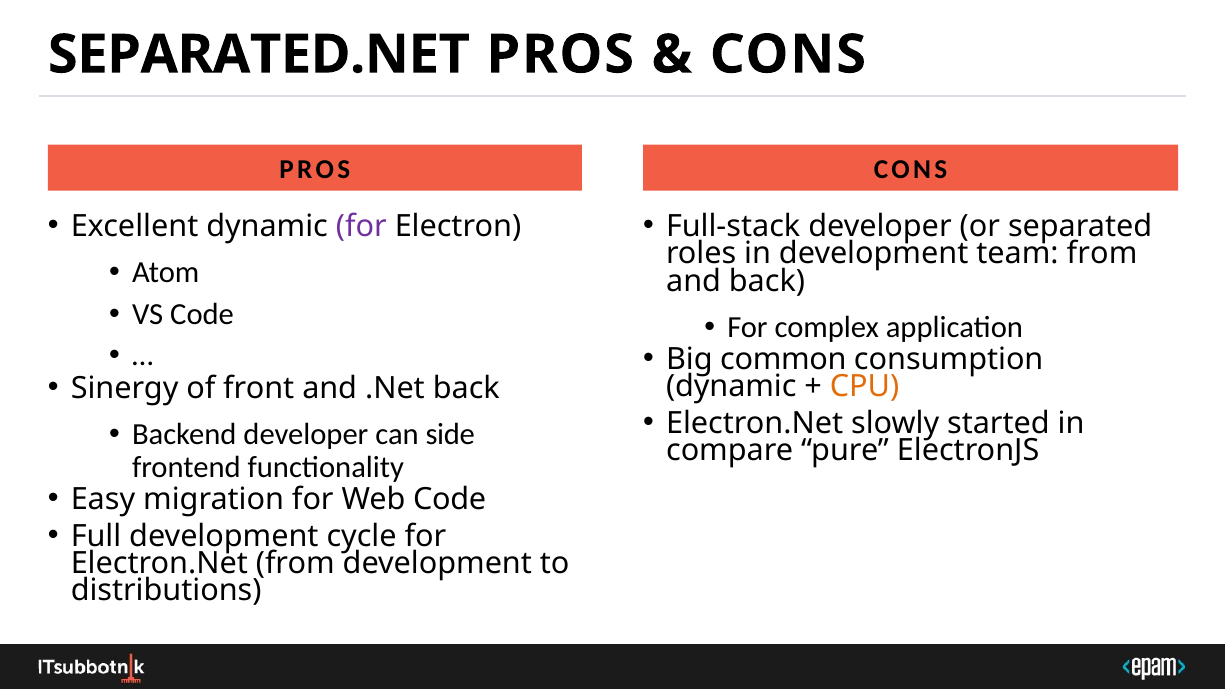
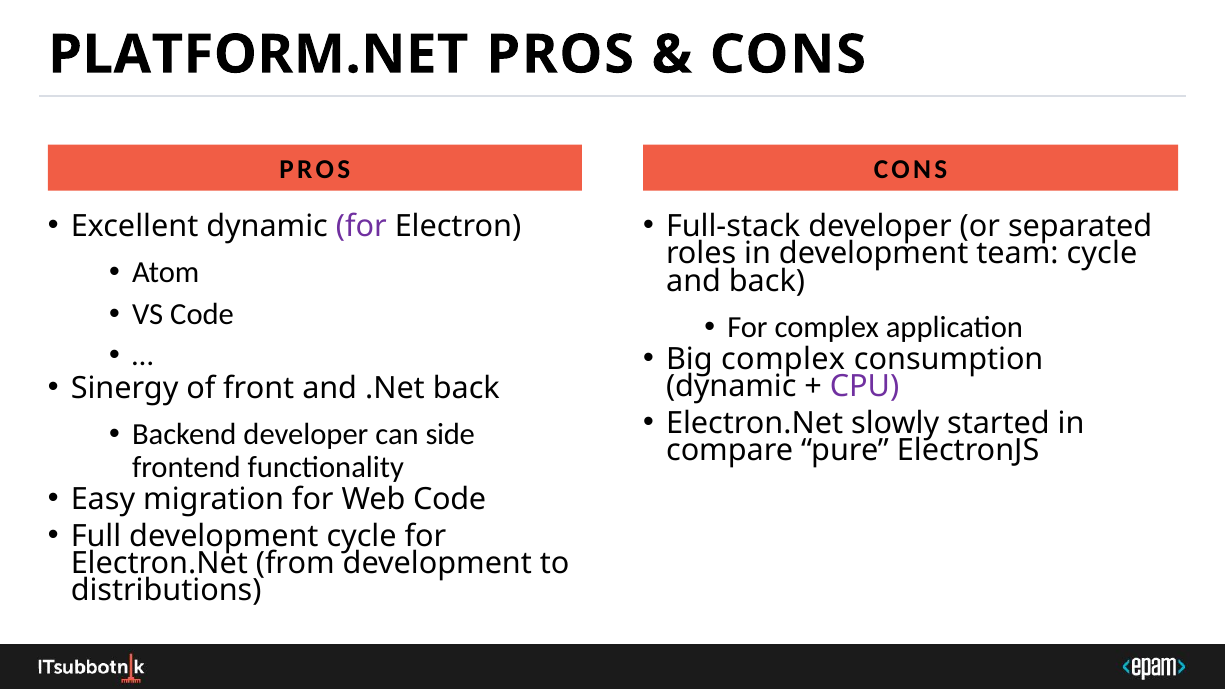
SEPARATED.NET: SEPARATED.NET -> PLATFORM.NET (258, 55)
team from: from -> cycle (1102, 254)
Big common: common -> complex (783, 359)
CPU colour: orange -> purple (865, 387)
